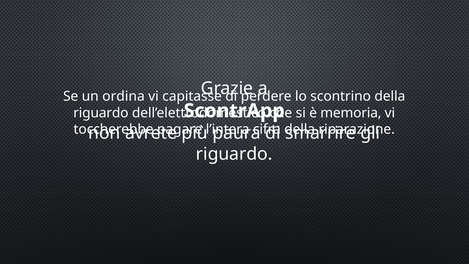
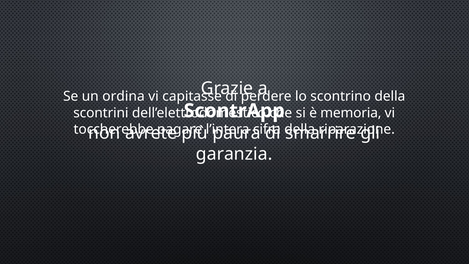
riguardo: riguardo -> scontrini (101, 113)
riguardo: riguardo -> garanzia (234, 154)
